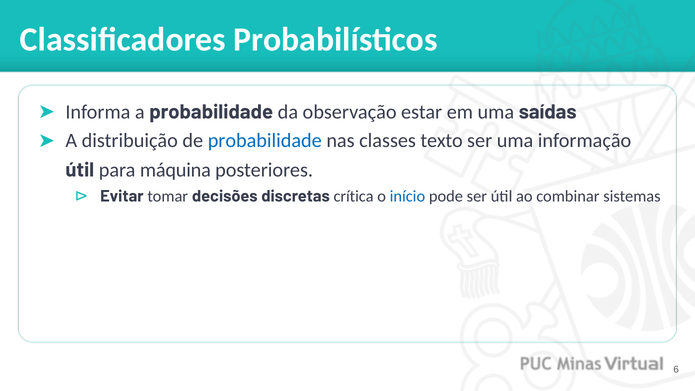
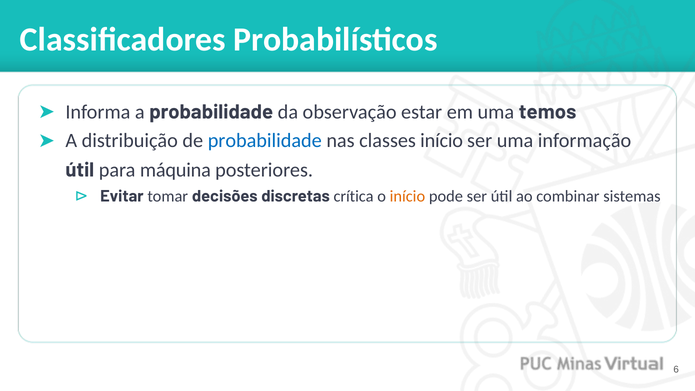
saídas: saídas -> temos (548, 112)
classes texto: texto -> início (442, 140)
início colour: blue -> orange (407, 196)
